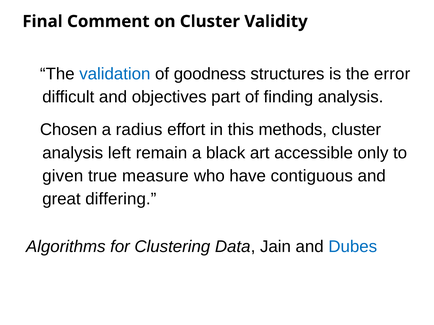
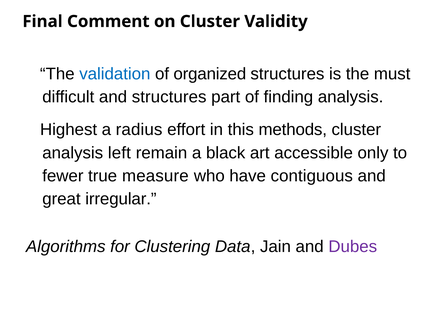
goodness: goodness -> organized (210, 74)
error: error -> must (392, 74)
and objectives: objectives -> structures (169, 97)
Chosen: Chosen -> Highest (69, 130)
given: given -> fewer (63, 176)
differing: differing -> irregular (121, 199)
Dubes colour: blue -> purple (353, 247)
